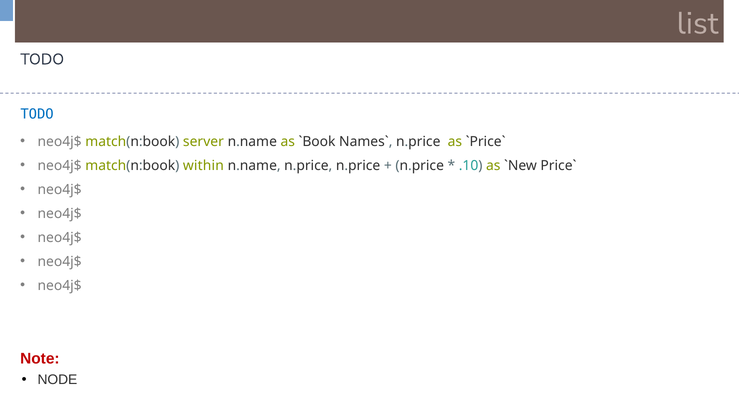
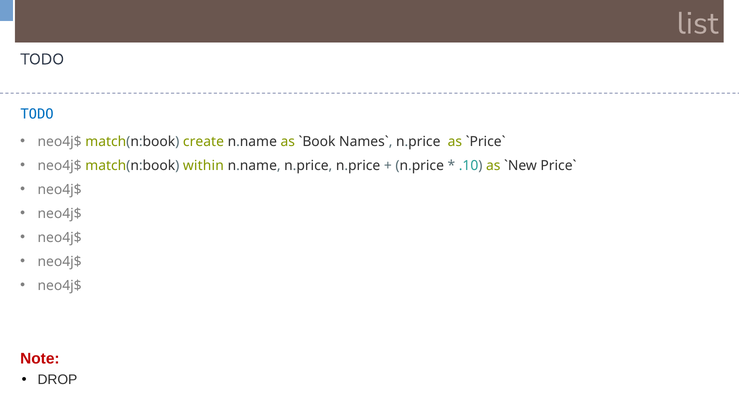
server: server -> create (203, 141)
NODE: NODE -> DROP (57, 379)
